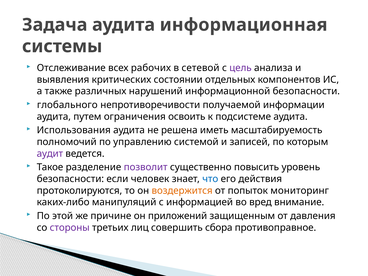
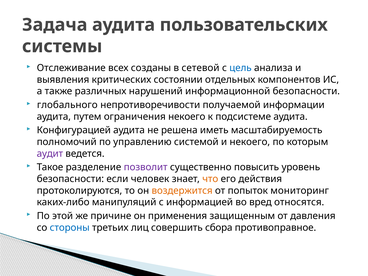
информационная: информационная -> пользовательских (244, 25)
рабочих: рабочих -> созданы (151, 68)
цель colour: purple -> blue (240, 68)
ограничения освоить: освоить -> некоего (187, 117)
Использования: Использования -> Конфигурацией (74, 130)
и записей: записей -> некоего (250, 142)
что colour: blue -> orange (210, 179)
внимание: внимание -> относятся (299, 202)
приложений: приложений -> применения (178, 216)
стороны colour: purple -> blue (70, 228)
